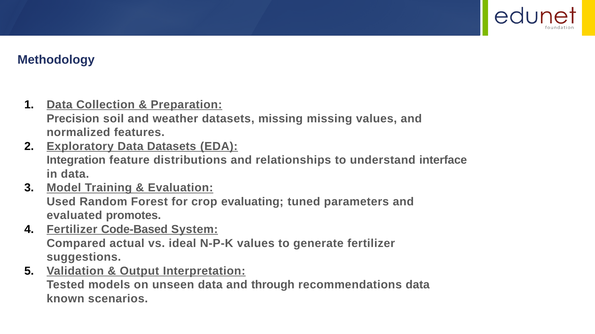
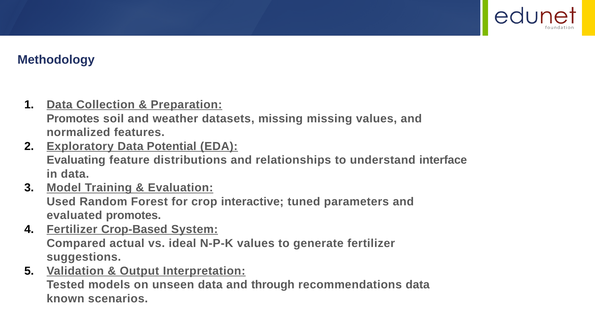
Precision: Precision -> Promotes (73, 119)
Data Datasets: Datasets -> Potential (172, 147)
Integration: Integration -> Evaluating (76, 160)
evaluating: evaluating -> interactive (252, 202)
Code-Based: Code-Based -> Crop-Based (134, 230)
